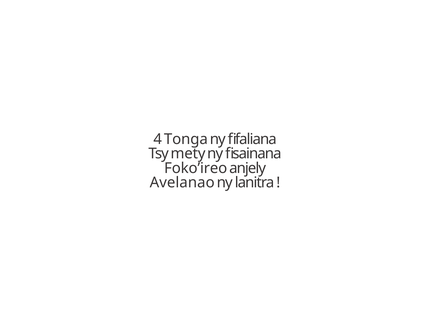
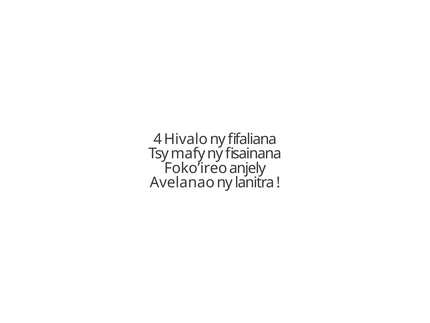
Tonga: Tonga -> Hivalo (186, 139)
mety: mety -> mafy (188, 153)
